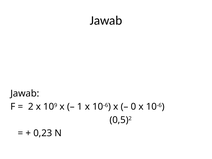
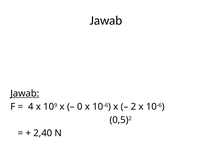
Jawab underline: none -> present (25, 94)
2: 2 -> 4 (31, 107)
1: 1 -> 0 (80, 107)
0: 0 -> 2 (133, 107)
0,23: 0,23 -> 2,40 (43, 133)
